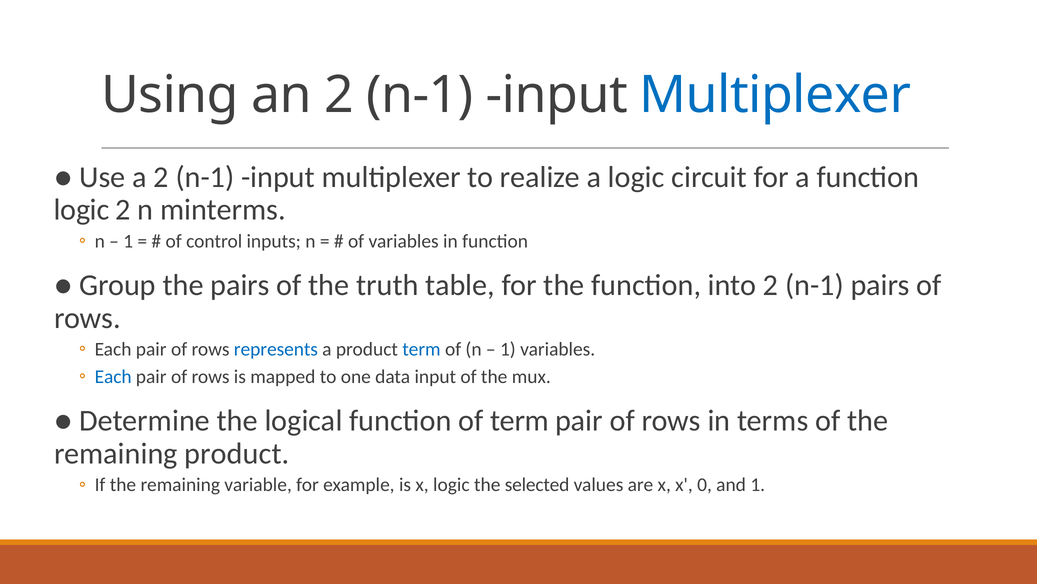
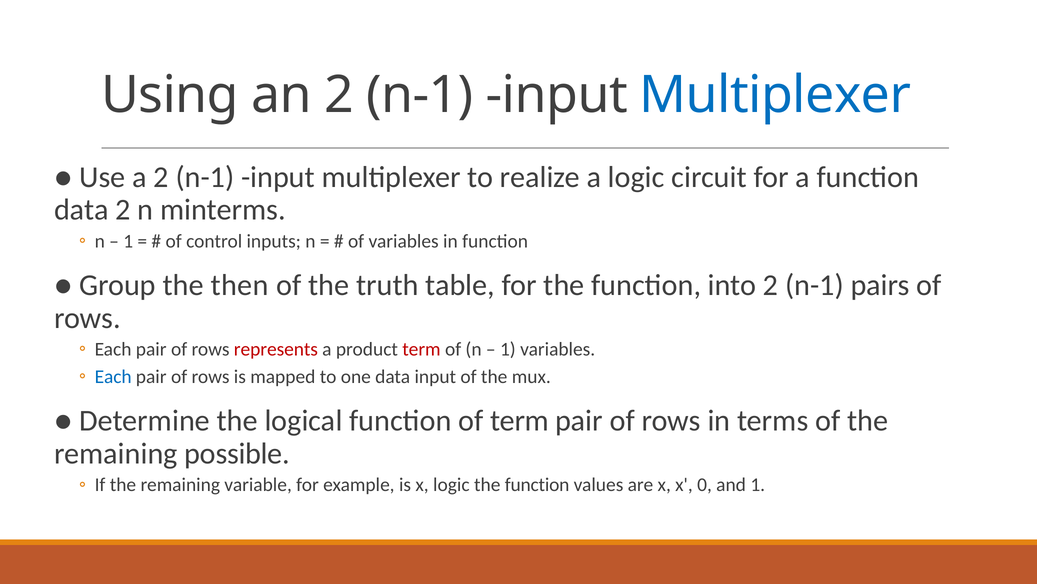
logic: logic -> data (81, 210)
the pairs: pairs -> then (240, 285)
represents colour: blue -> red (276, 349)
term colour: blue -> red (421, 349)
remaining product: product -> possible (237, 453)
selected: selected -> function (537, 484)
